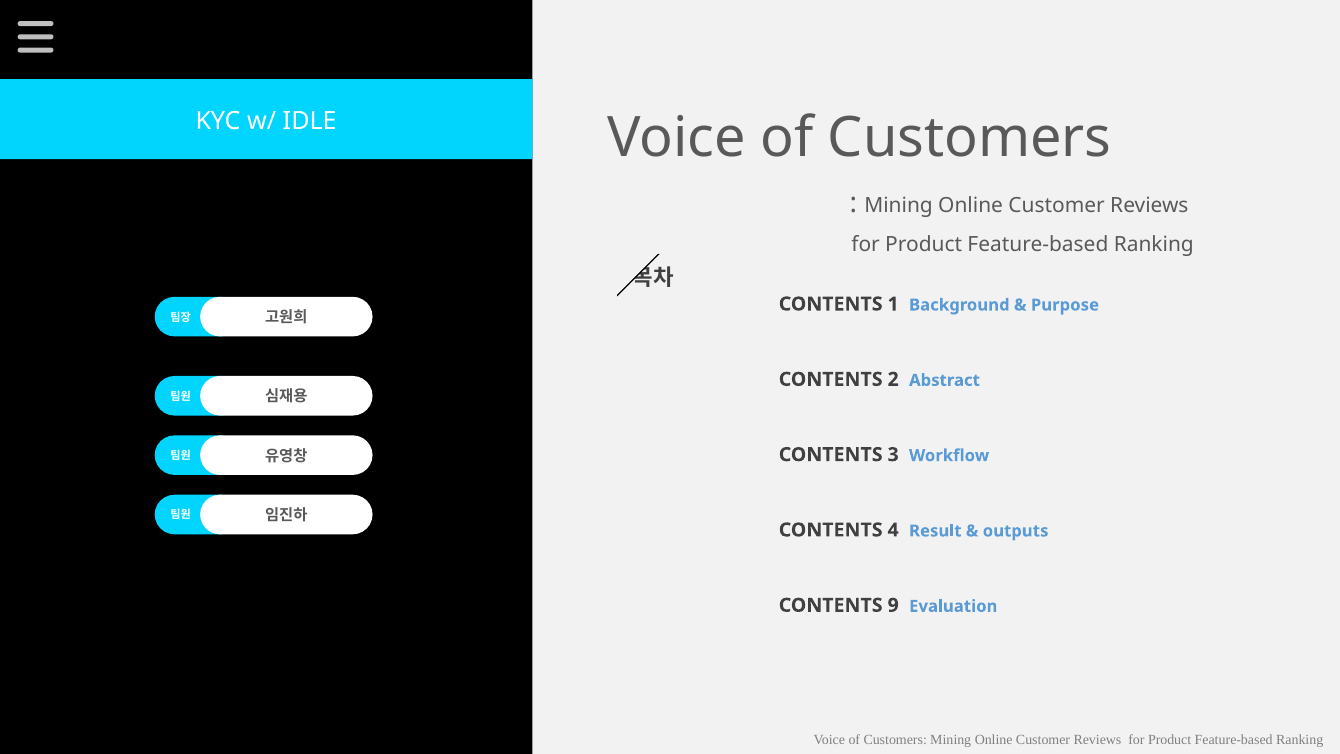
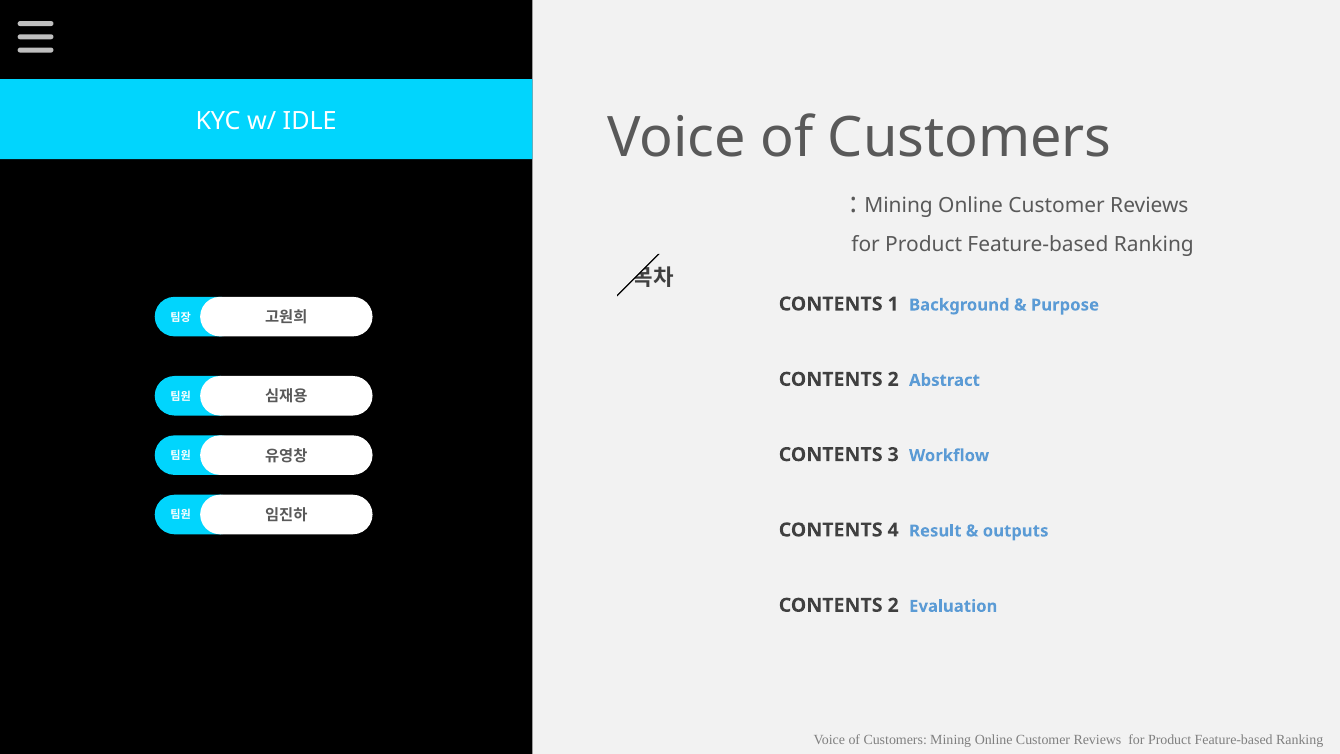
9: 9 -> 2 (893, 605)
